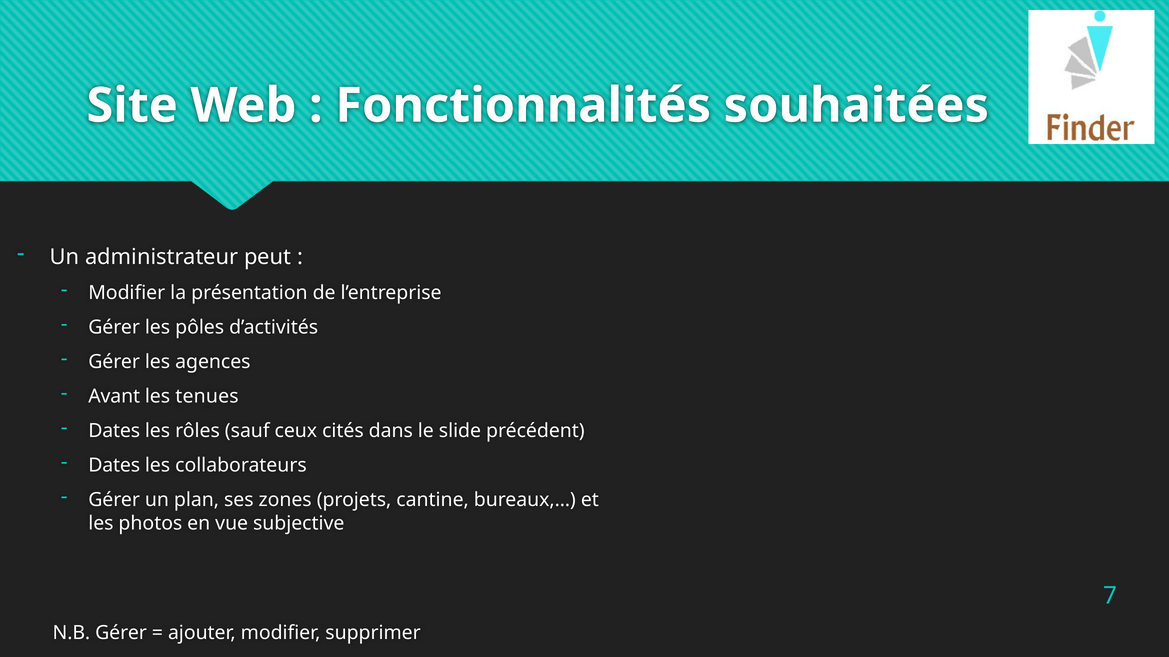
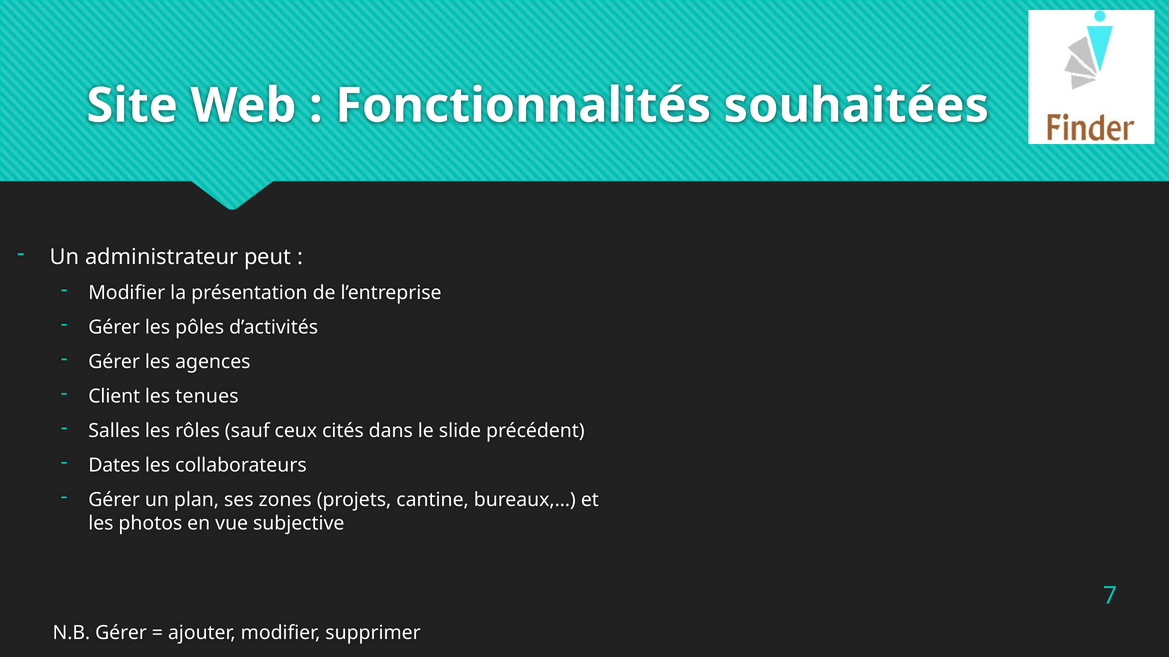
Avant: Avant -> Client (114, 397)
Dates: Dates -> Salles (114, 431)
